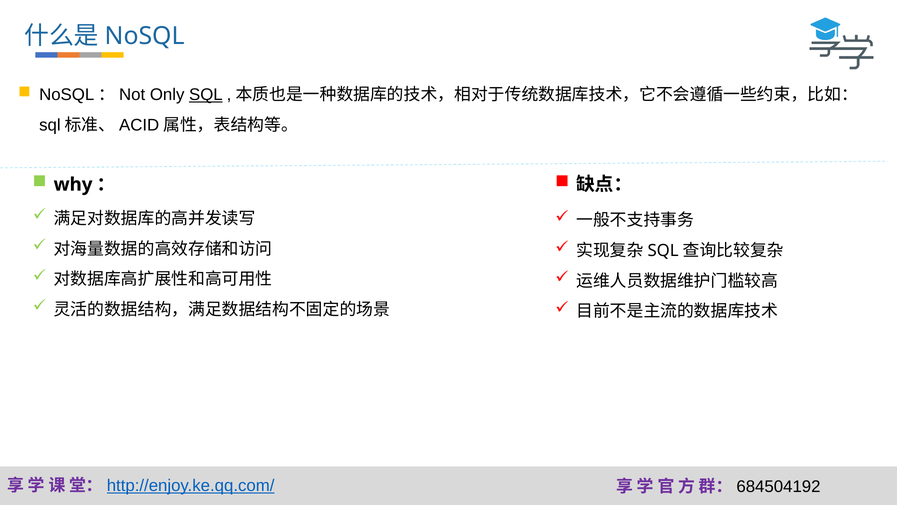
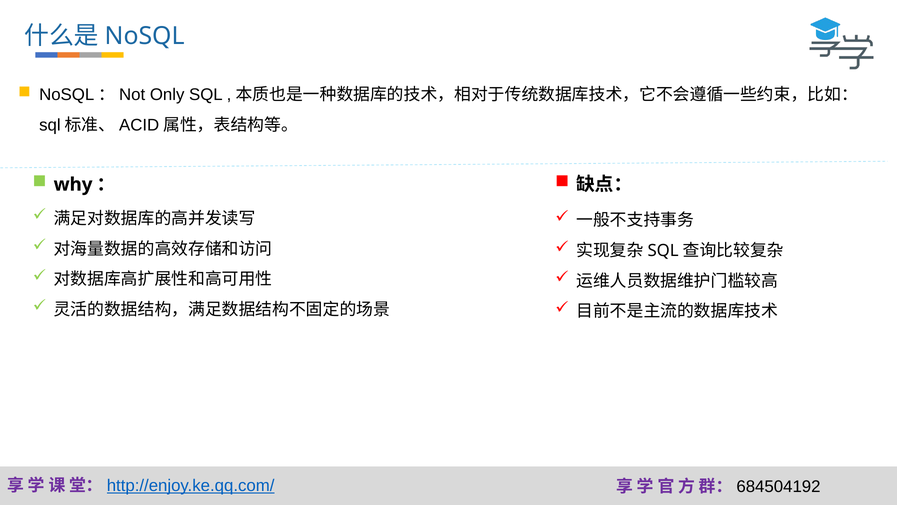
SQL underline: present -> none (206, 95)
